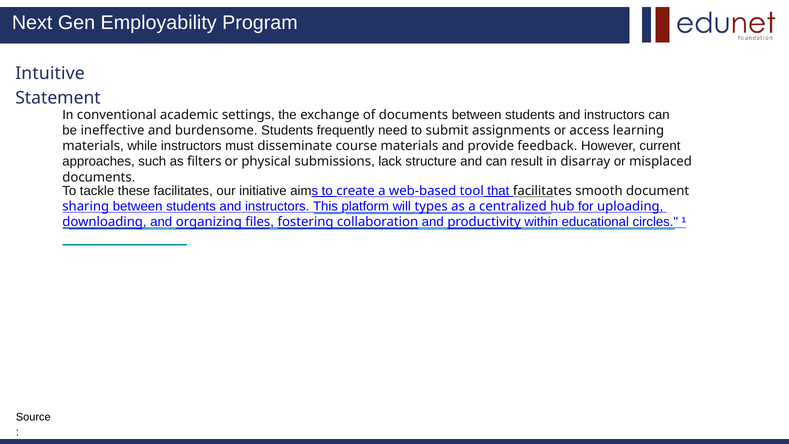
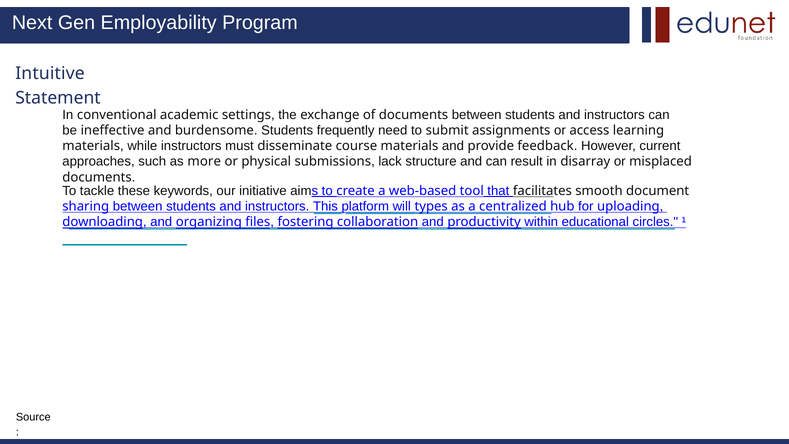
filters: filters -> more (204, 162)
these facilitates: facilitates -> keywords (183, 191)
